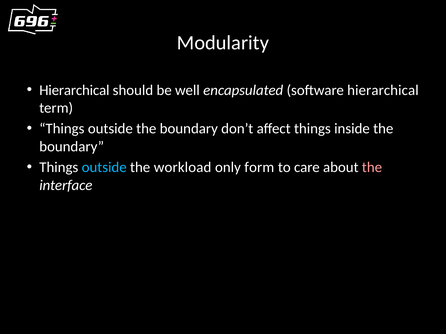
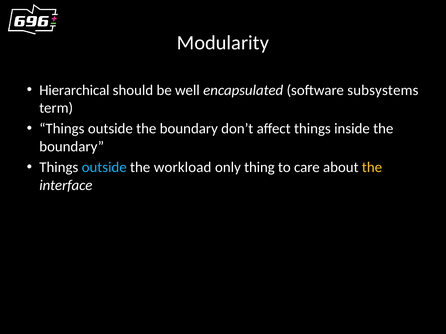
software hierarchical: hierarchical -> subsystems (383, 90)
form: form -> thing (259, 168)
the colour: pink -> yellow (372, 168)
